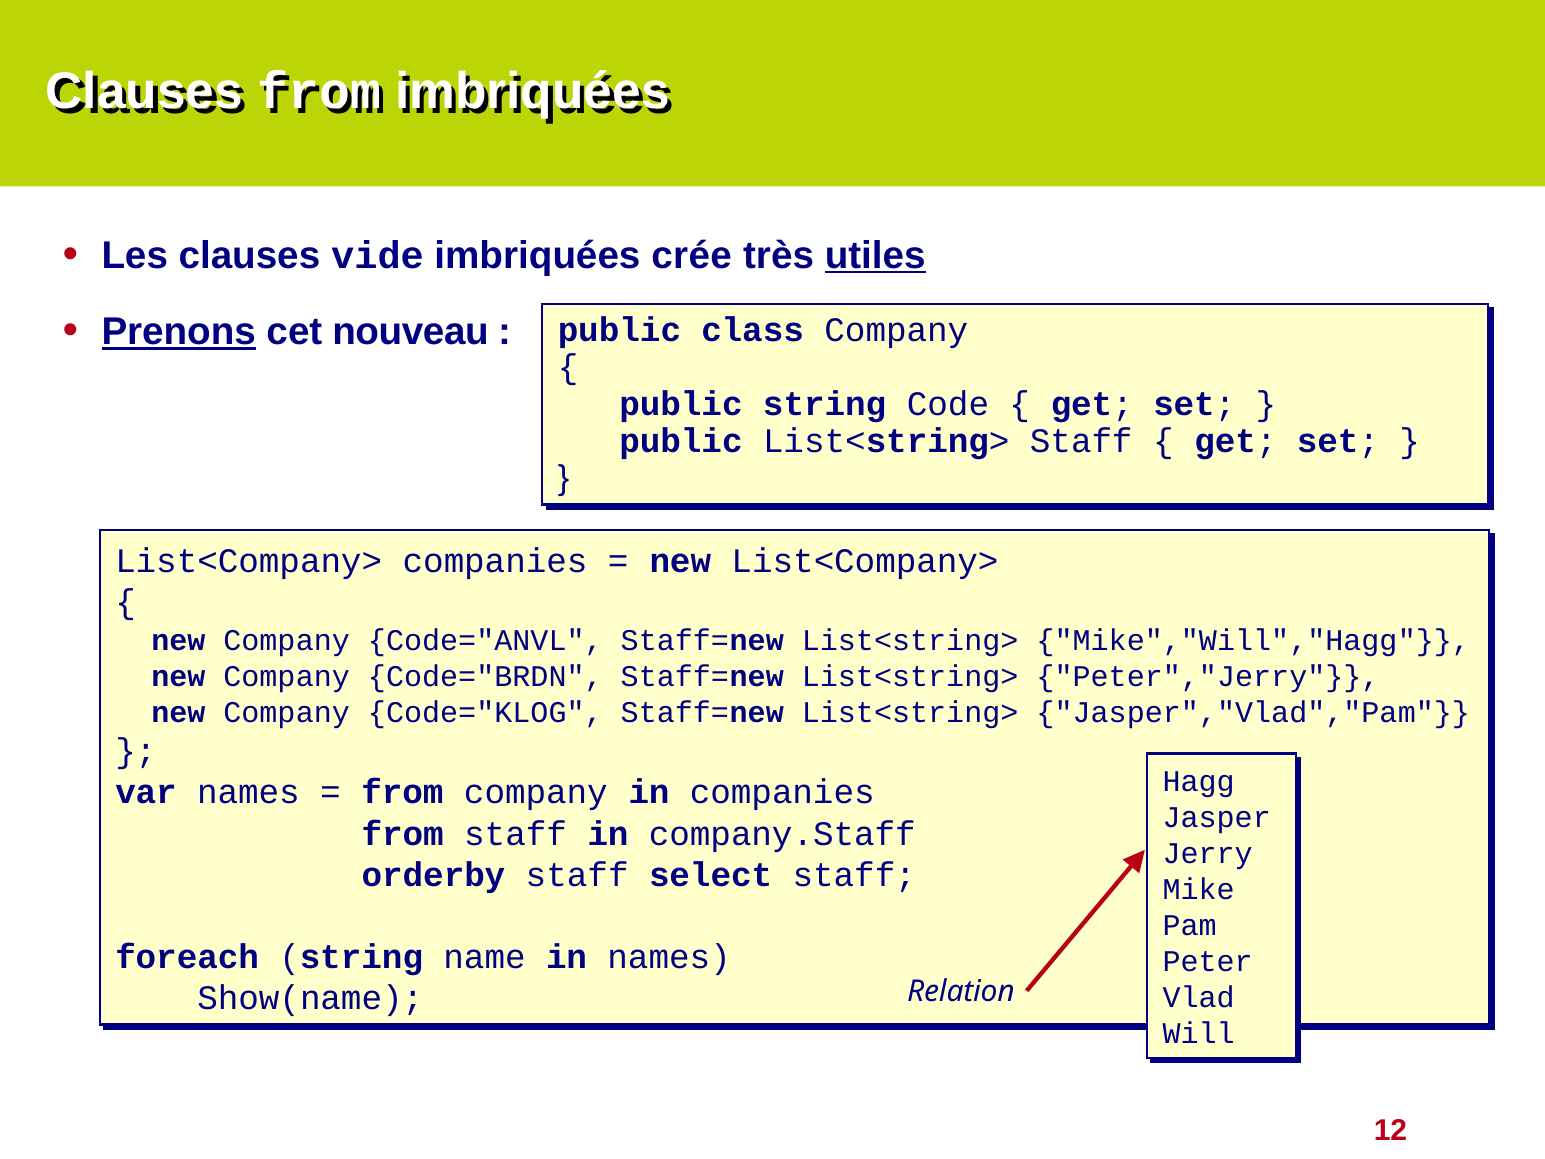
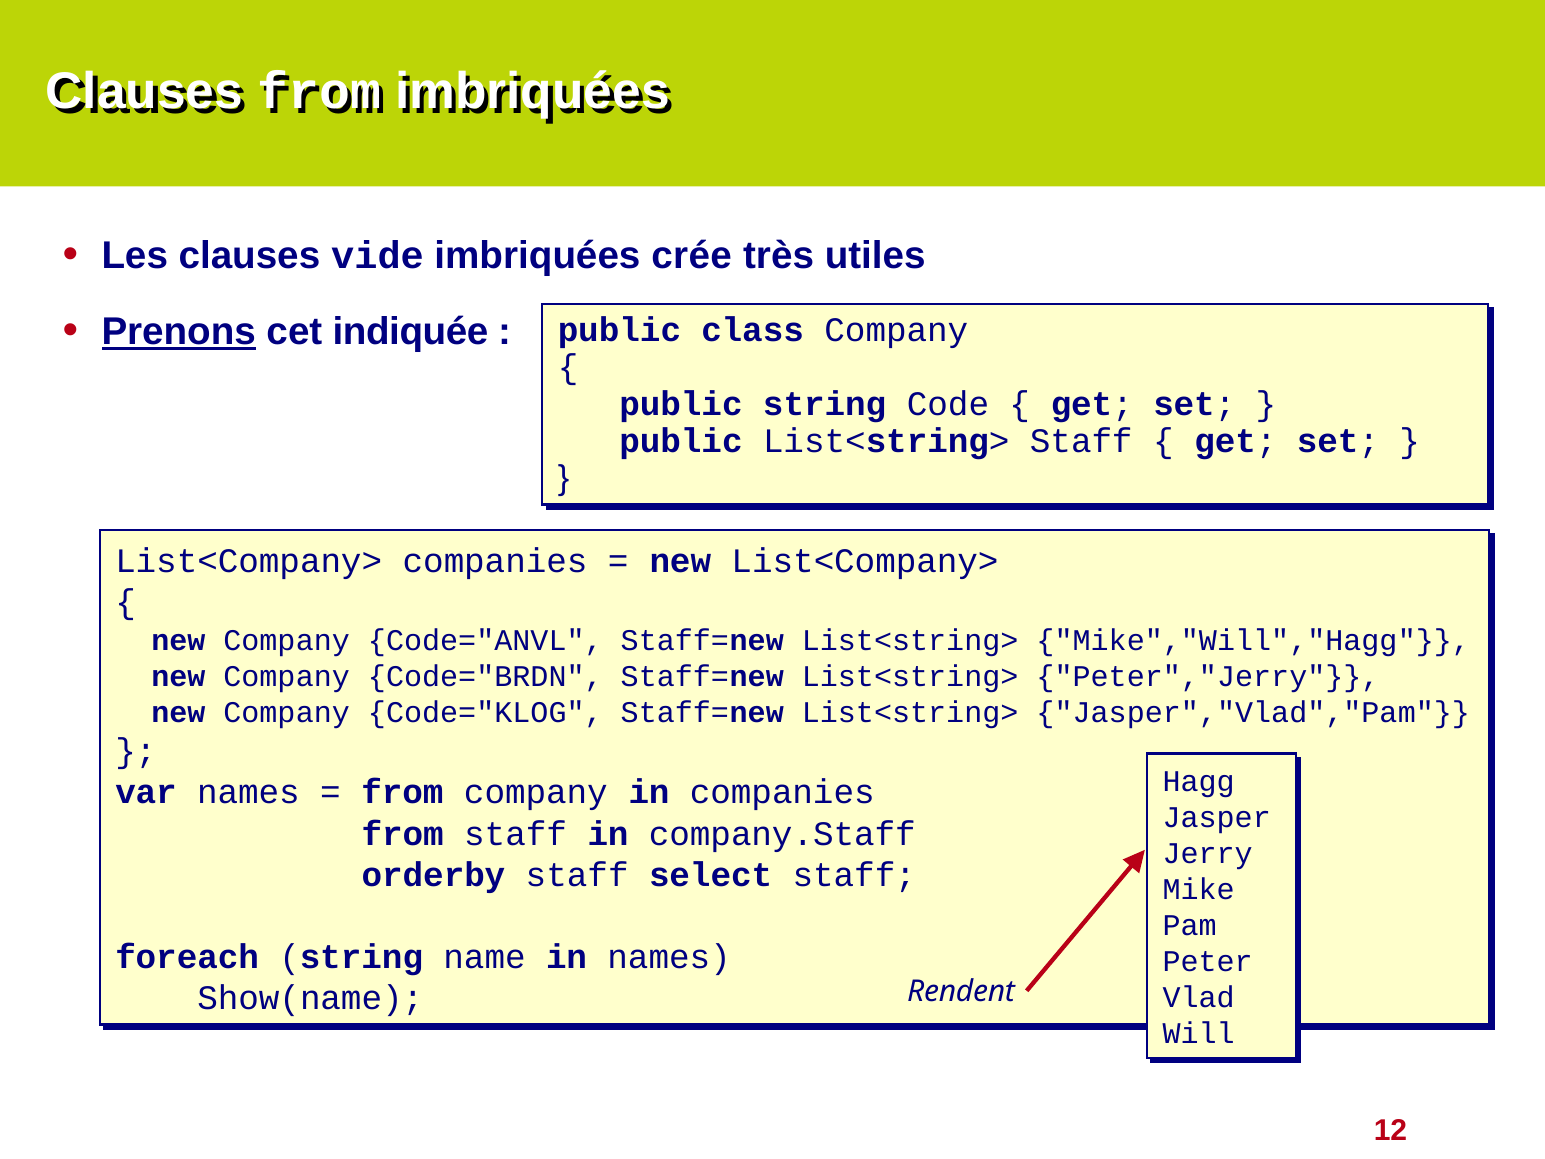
utiles underline: present -> none (875, 255)
nouveau: nouveau -> indiquée (411, 332)
Relation: Relation -> Rendent (961, 992)
